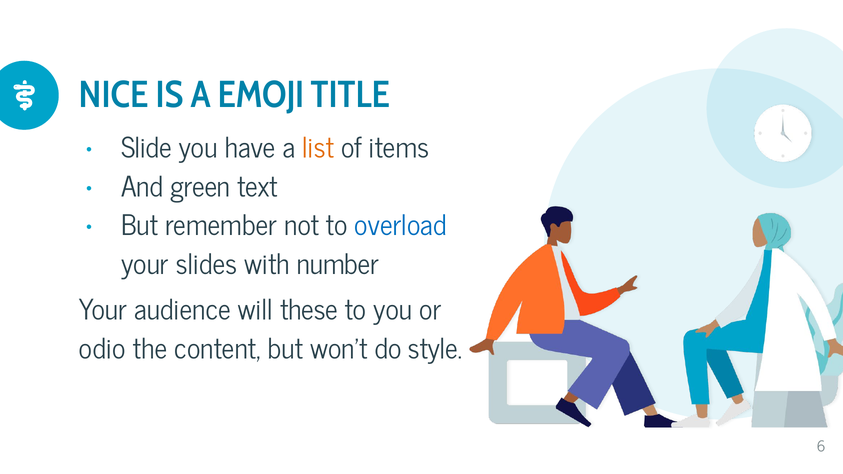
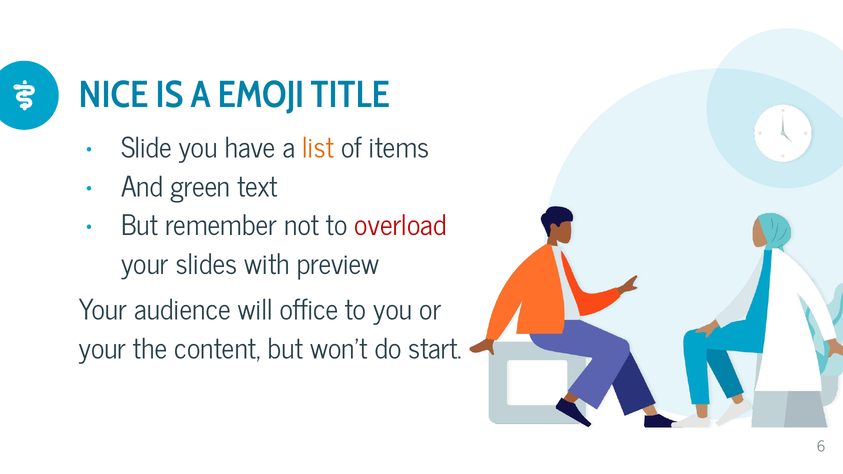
overload colour: blue -> red (400, 226)
number: number -> preview (338, 265)
these: these -> office (309, 311)
odio: odio -> your (103, 350)
style: style -> start (435, 350)
